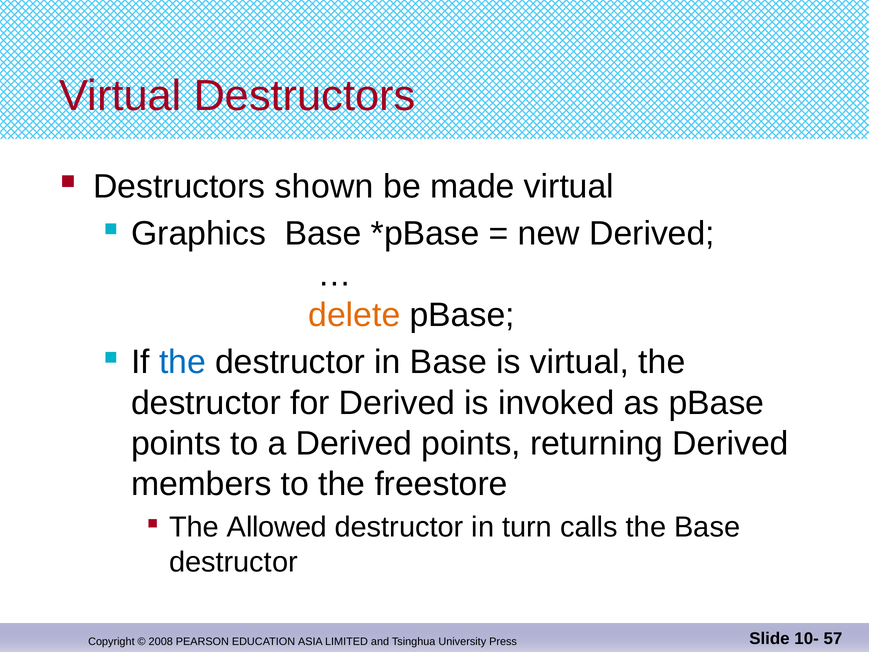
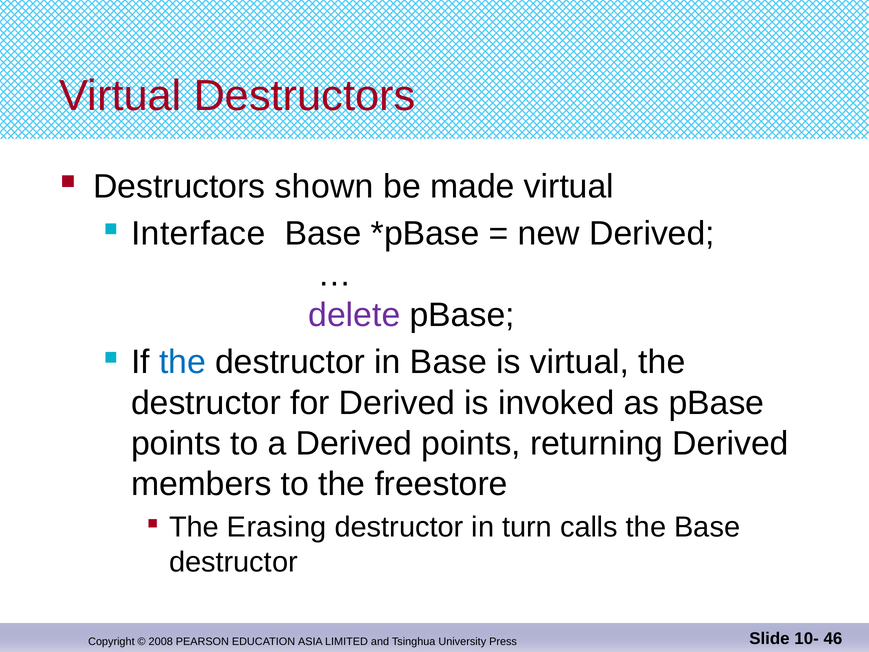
Graphics: Graphics -> Interface (198, 234)
delete colour: orange -> purple (354, 315)
Allowed: Allowed -> Erasing (277, 527)
57: 57 -> 46 (833, 638)
